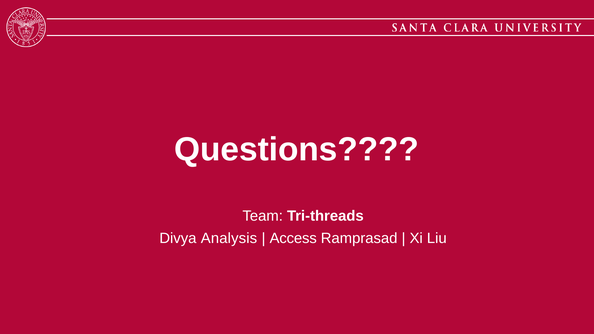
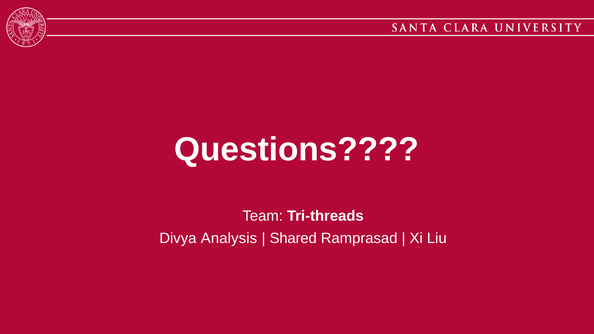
Access: Access -> Shared (293, 238)
